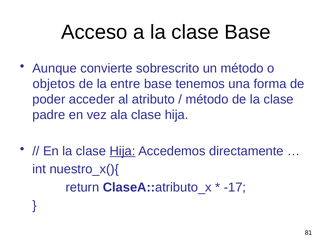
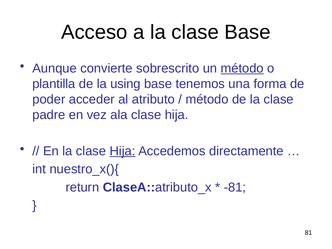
método underline: none -> present (242, 68)
objetos: objetos -> plantilla (54, 84)
entre: entre -> using (125, 84)
-17: -17 -> -81 (235, 187)
